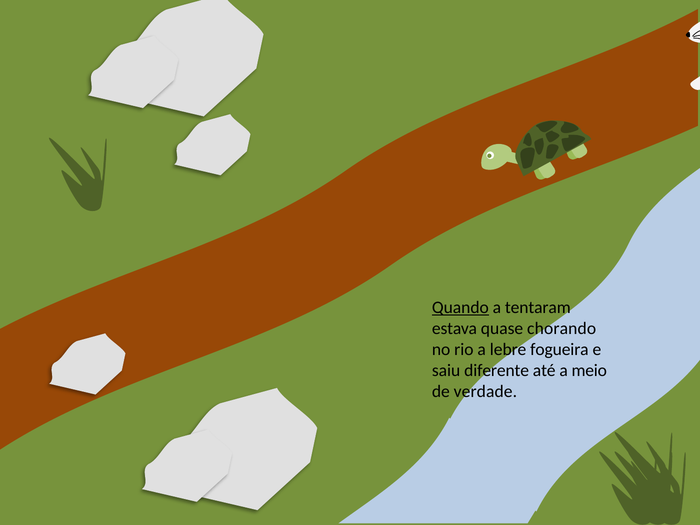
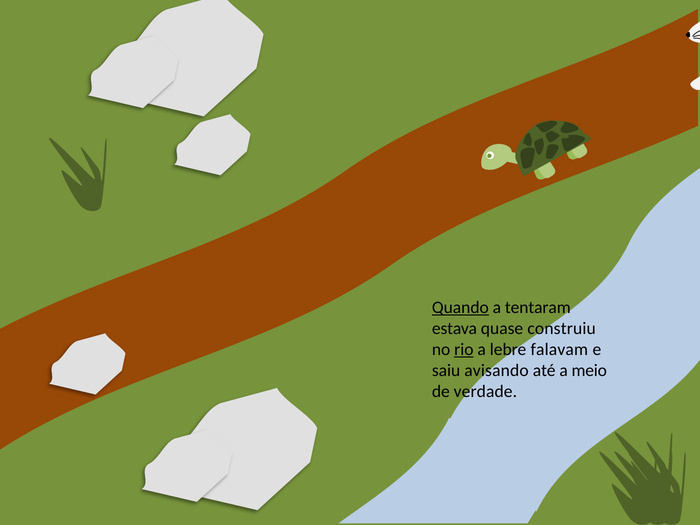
chorando: chorando -> construiu (562, 328)
rio underline: none -> present (464, 349)
fogueira: fogueira -> falavam (559, 349)
diferente: diferente -> avisando (496, 370)
